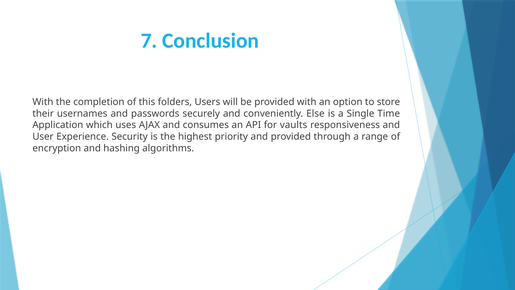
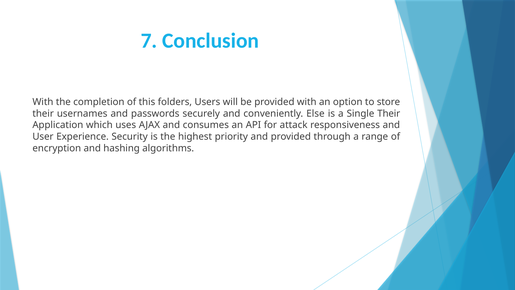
Single Time: Time -> Their (389, 113)
vaults: vaults -> attack (294, 125)
